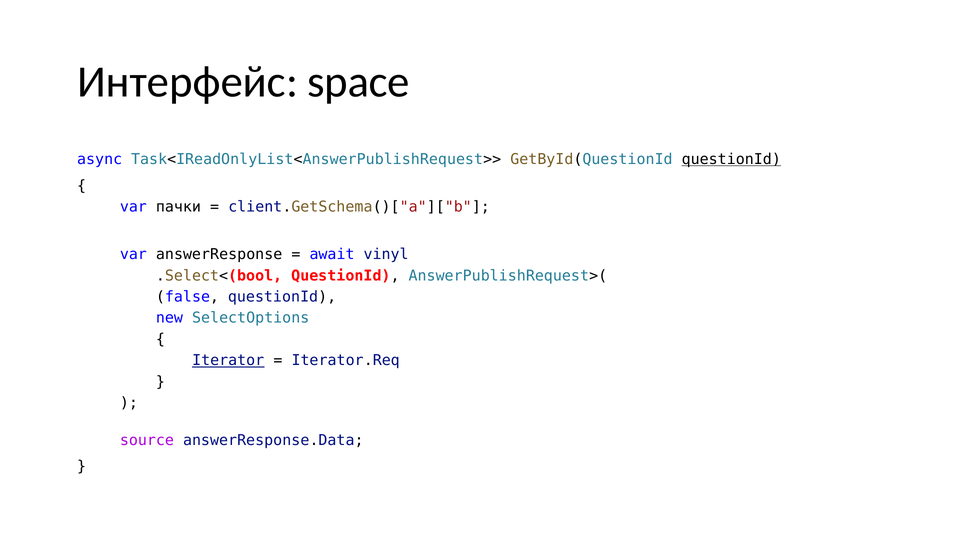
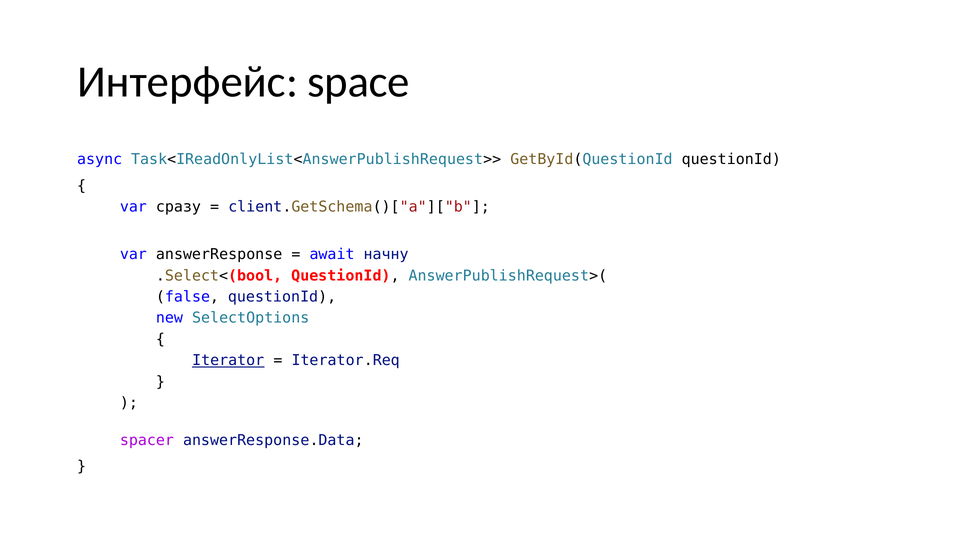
questionId underline: present -> none (731, 159)
пачки: пачки -> сразу (178, 207)
vinyl: vinyl -> начну (386, 255)
source: source -> spacer (147, 441)
